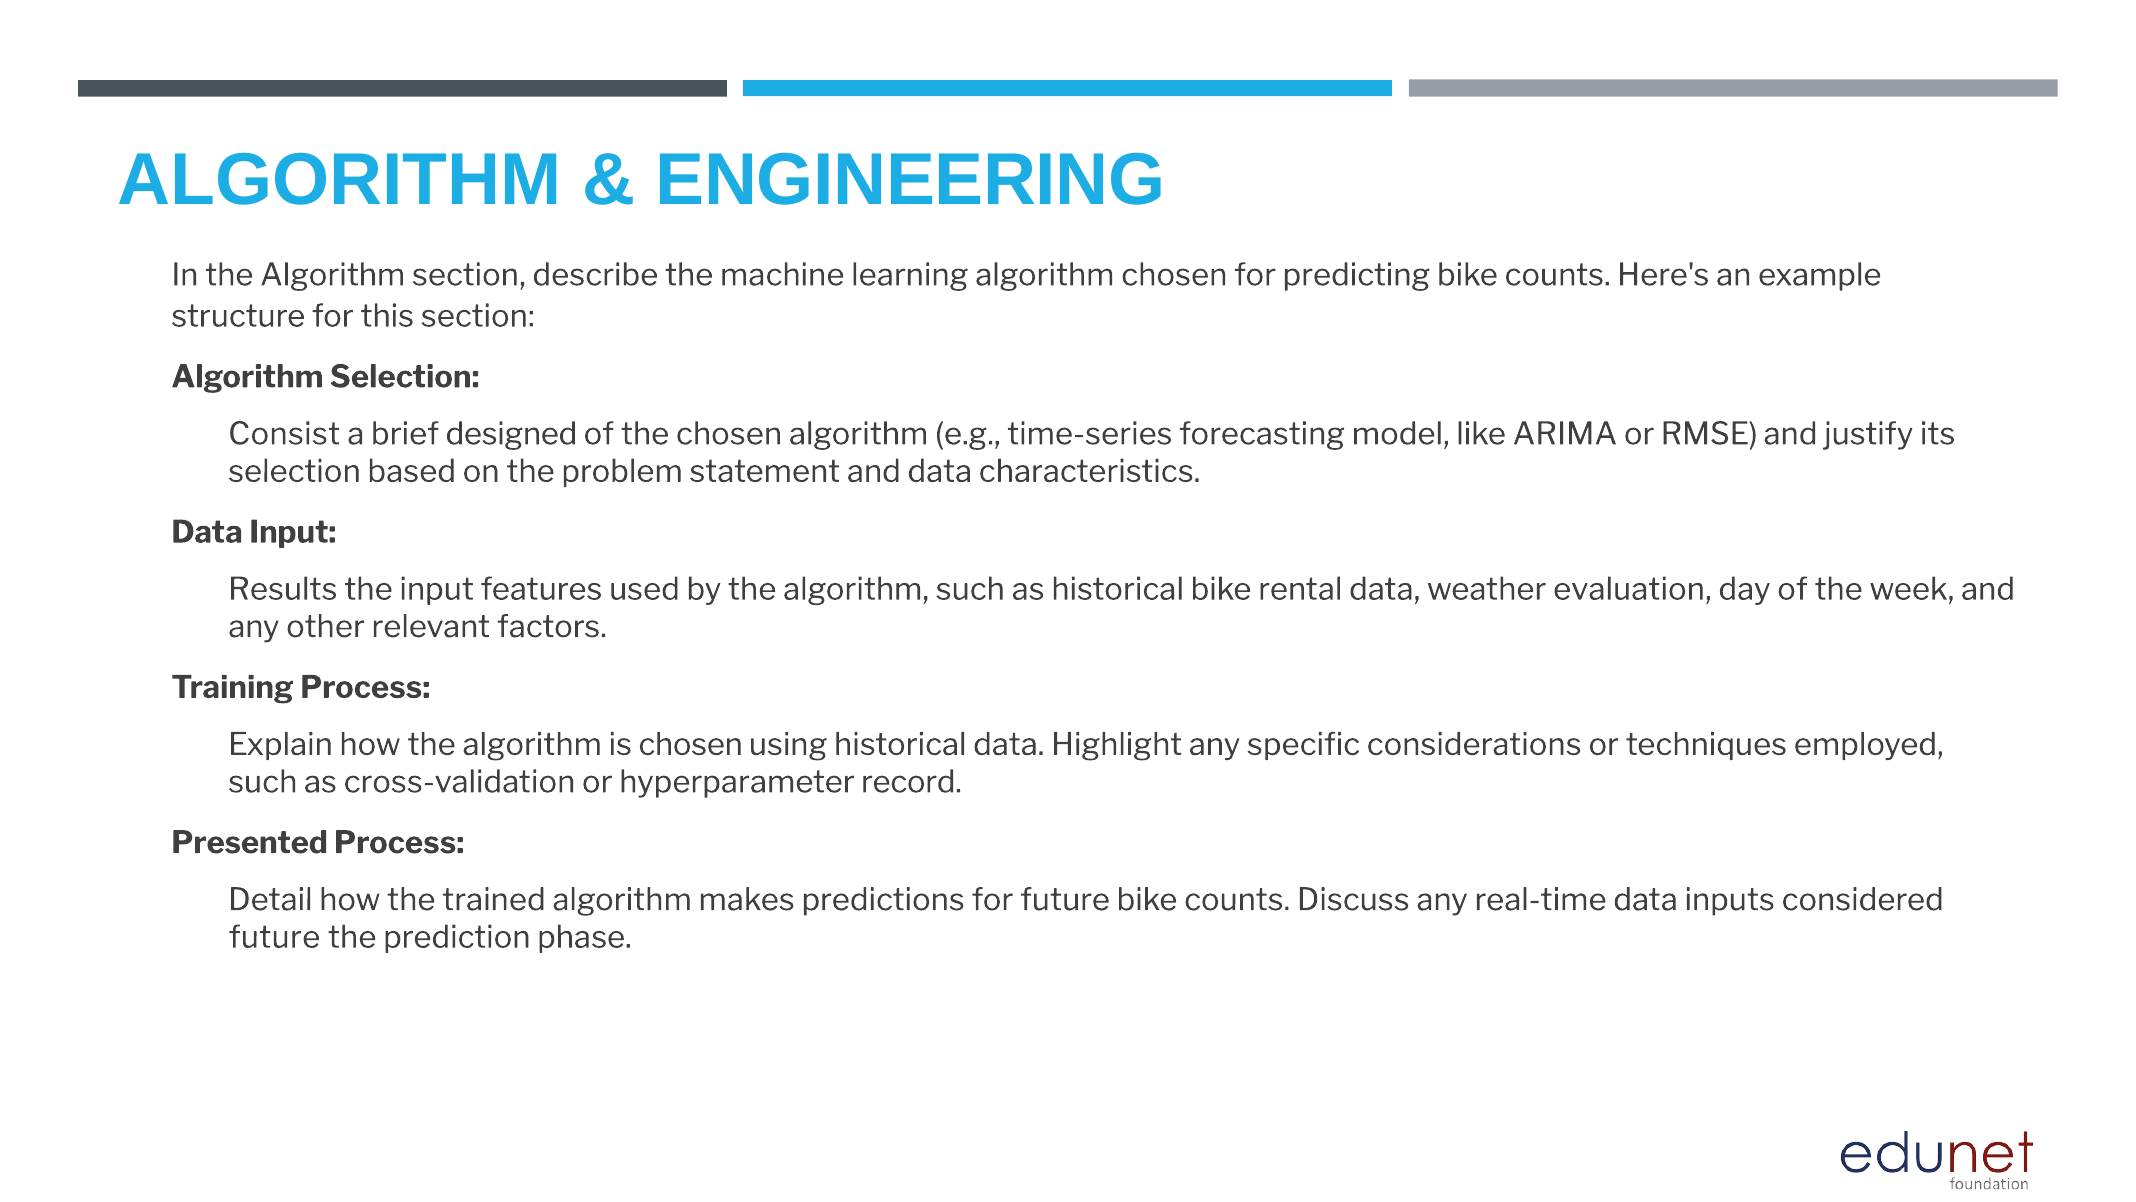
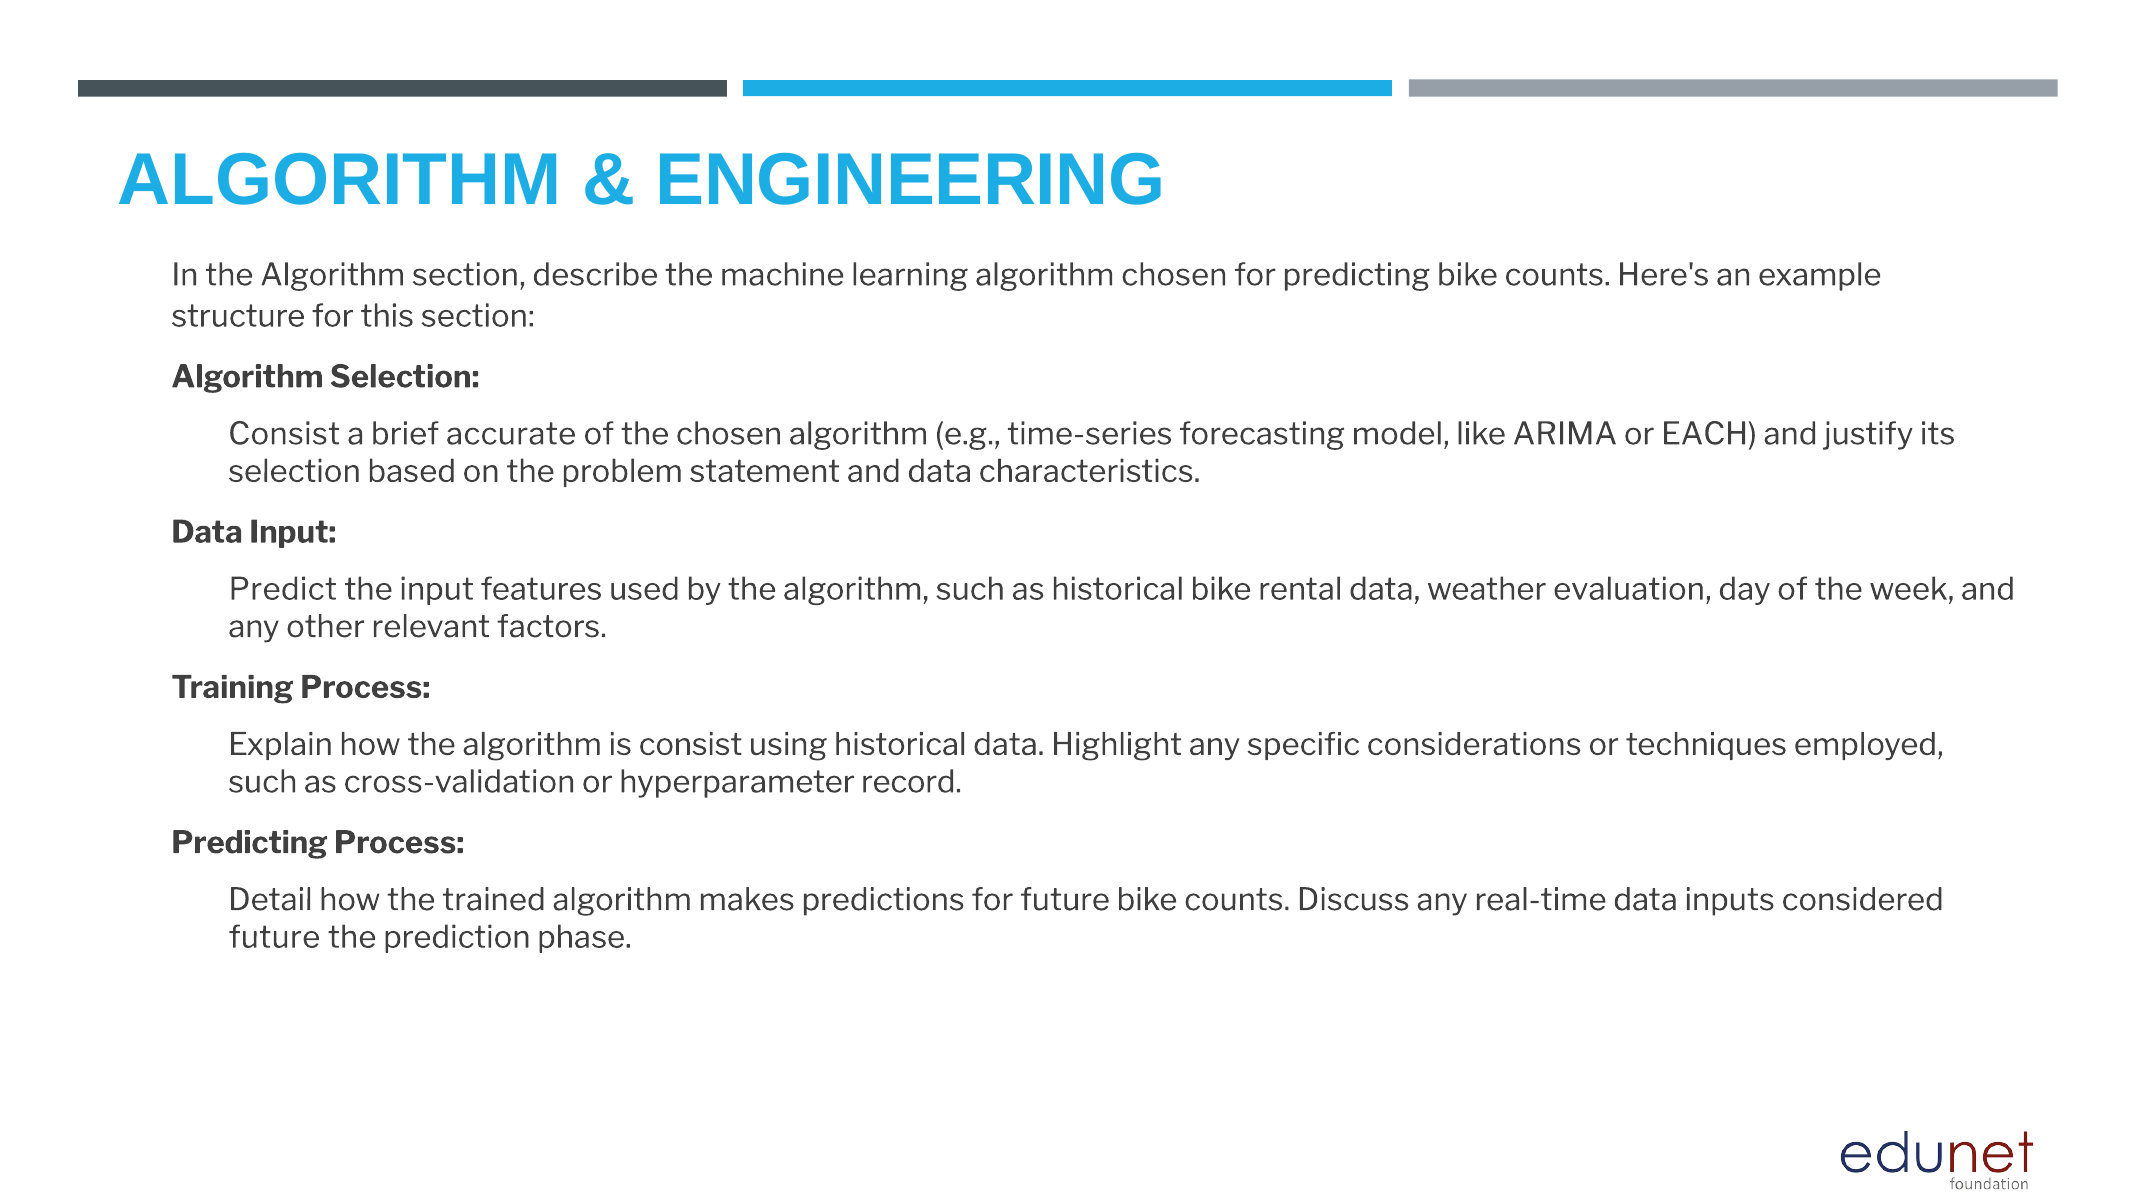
designed: designed -> accurate (511, 434)
RMSE: RMSE -> EACH (1709, 434)
Results: Results -> Predict (283, 589)
is chosen: chosen -> consist (691, 744)
Presented: Presented -> Predicting (250, 843)
